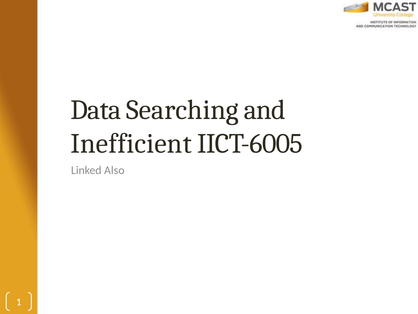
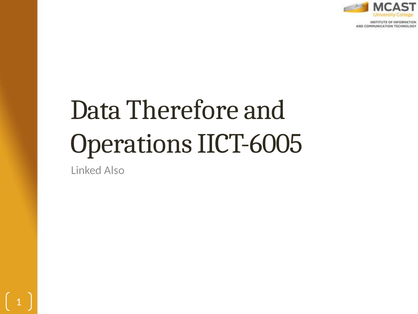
Searching: Searching -> Therefore (183, 110)
Inefficient: Inefficient -> Operations (131, 143)
